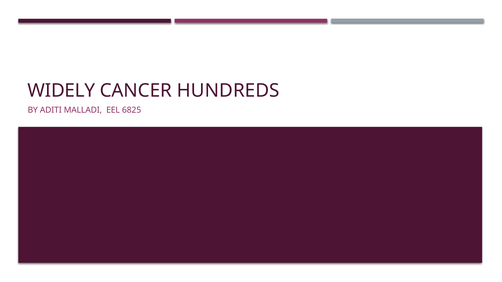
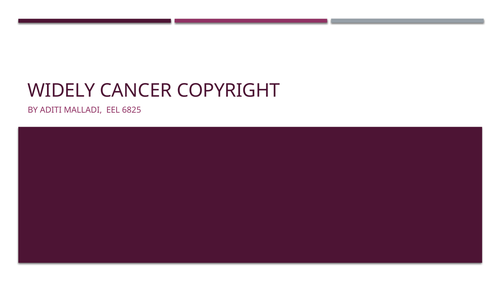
HUNDREDS: HUNDREDS -> COPYRIGHT (228, 91)
